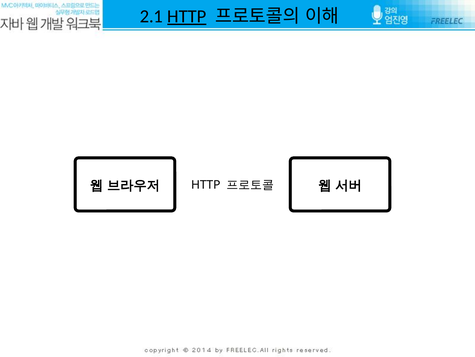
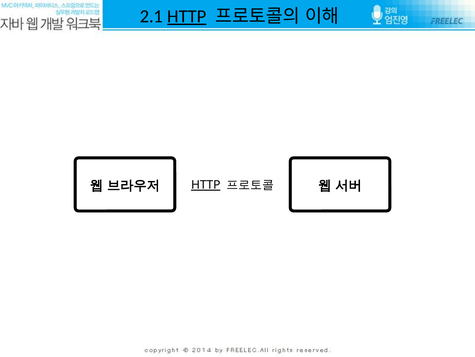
HTTP underline: none -> present (206, 185)
